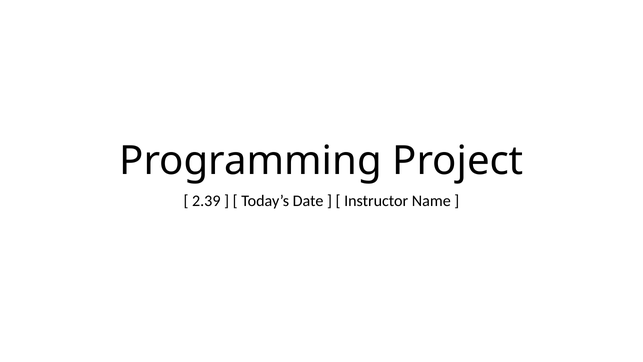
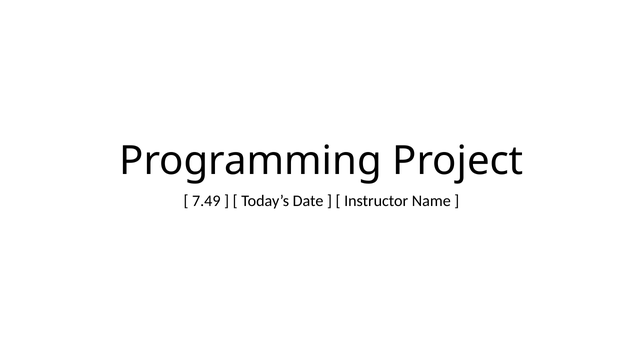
2.39: 2.39 -> 7.49 (206, 201)
